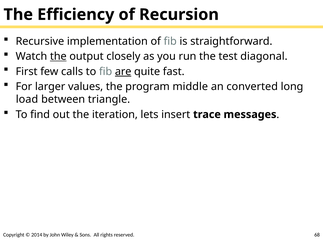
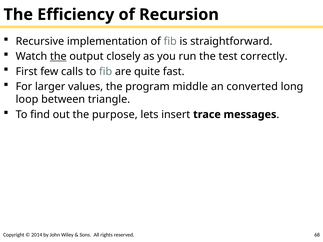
diagonal: diagonal -> correctly (264, 56)
are underline: present -> none (123, 72)
load: load -> loop (27, 100)
iteration: iteration -> purpose (115, 115)
